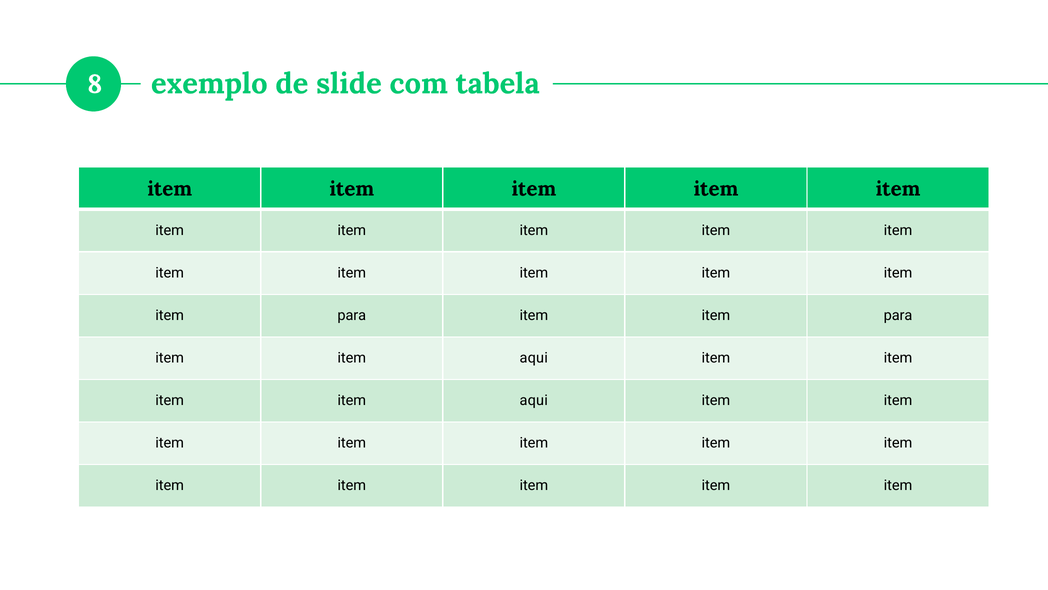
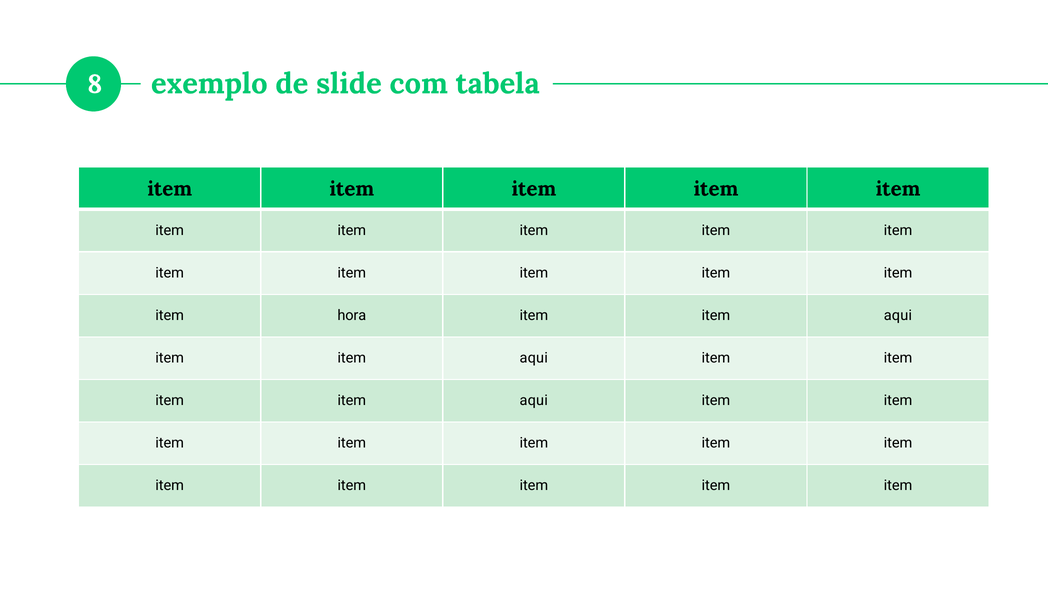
para: para -> hora (352, 315)
para: para -> aqui (898, 315)
